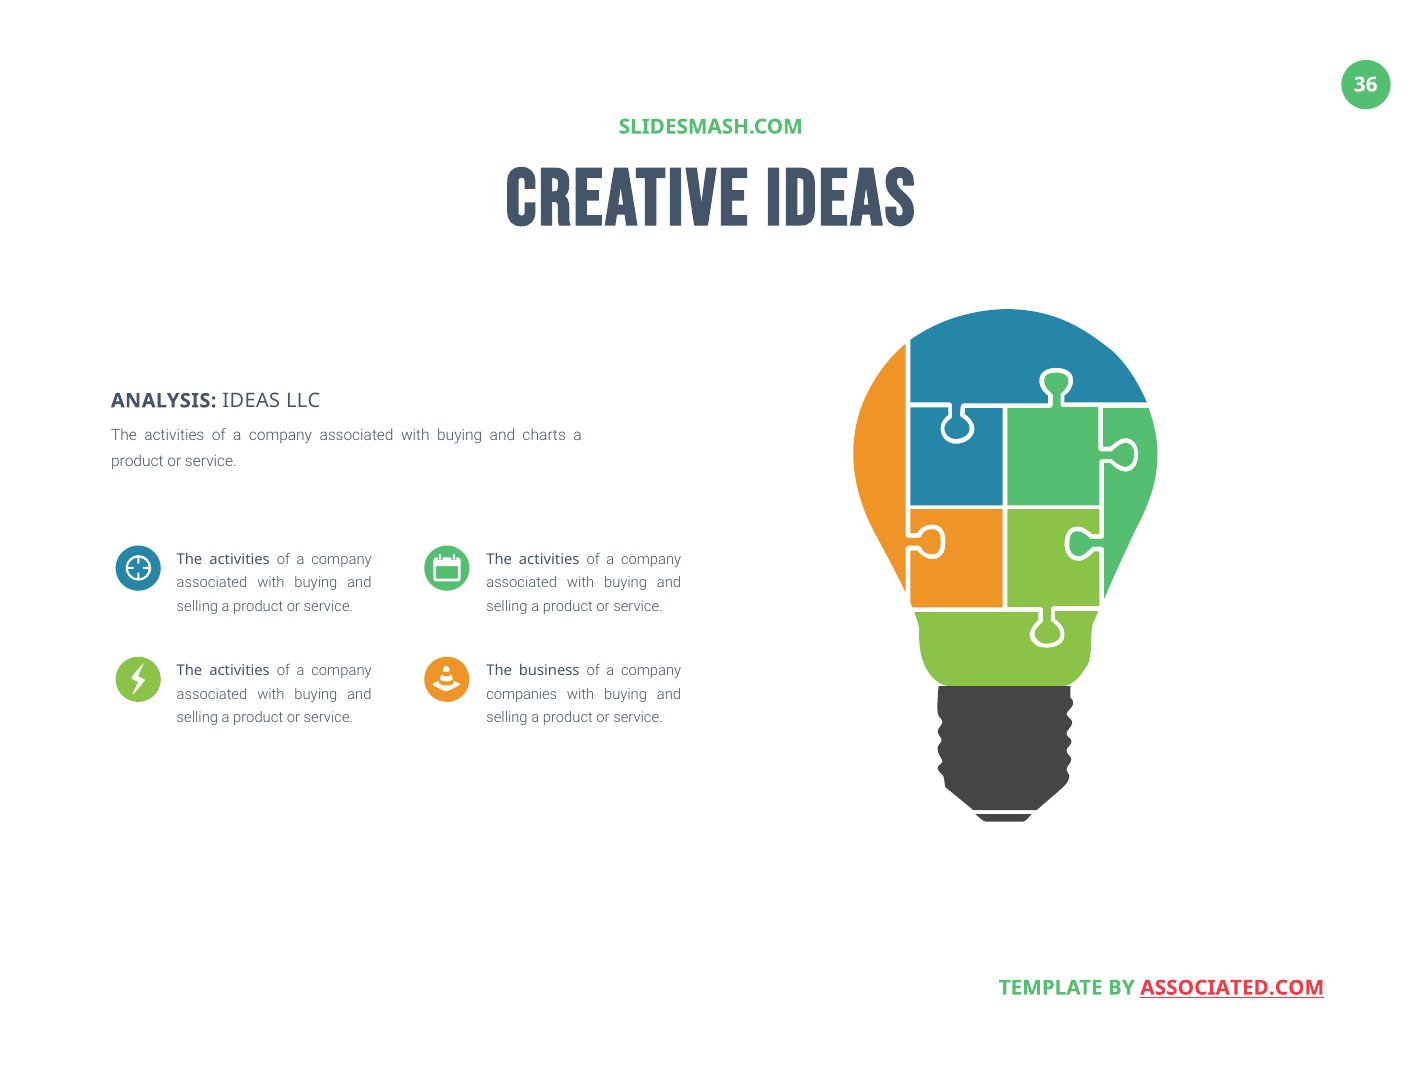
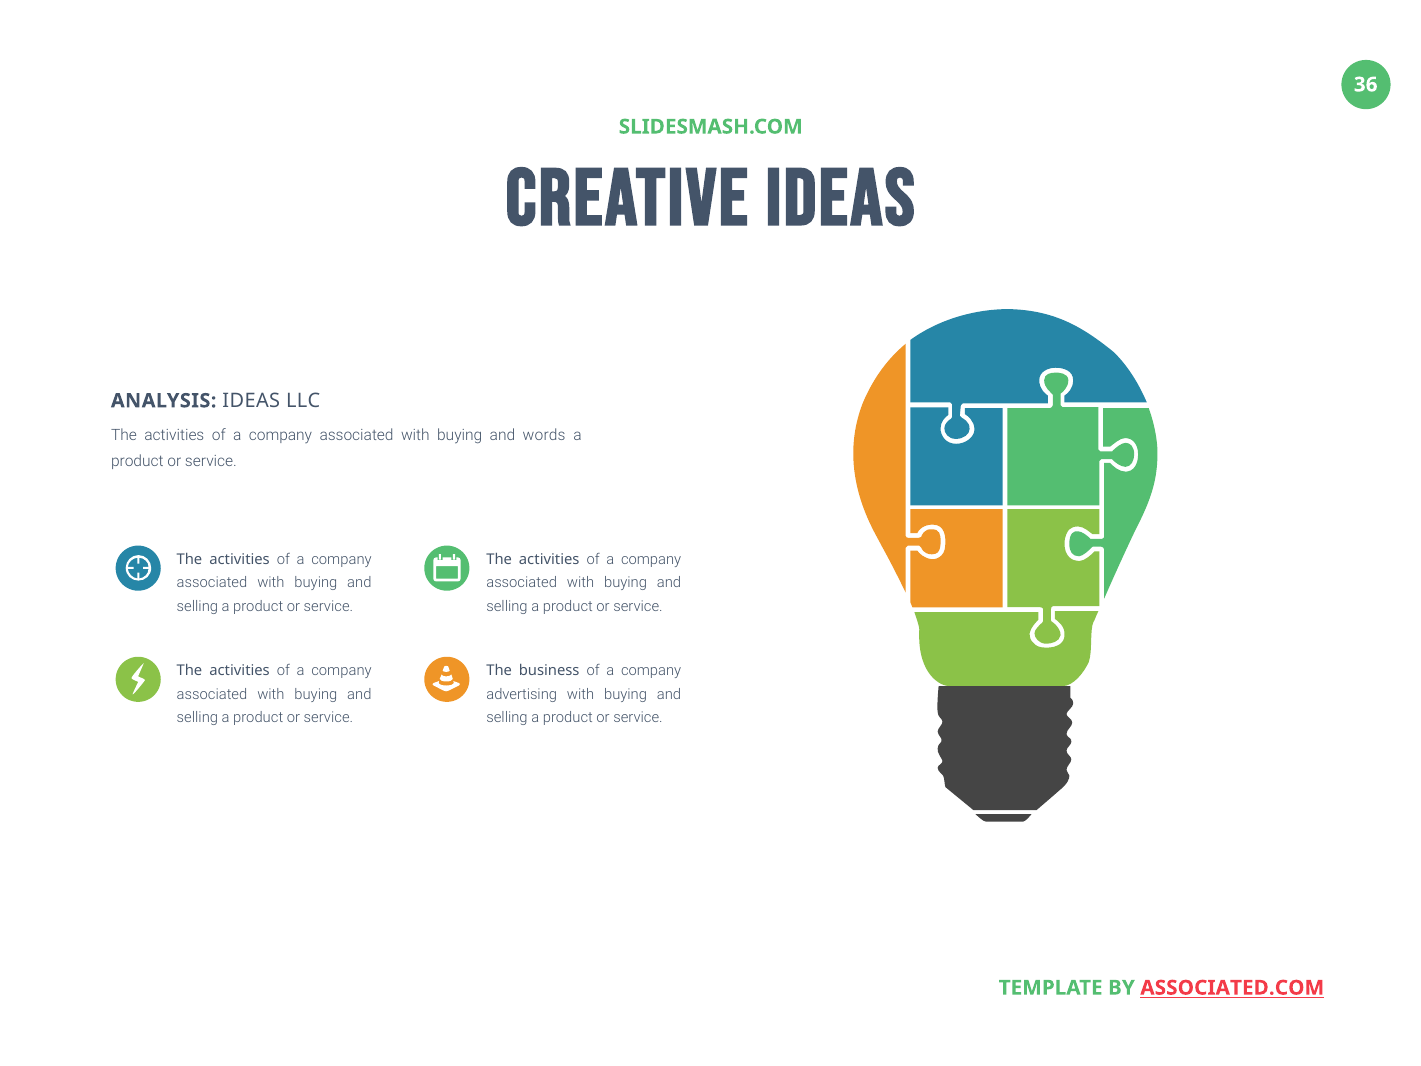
charts: charts -> words (544, 436)
companies: companies -> advertising (522, 694)
